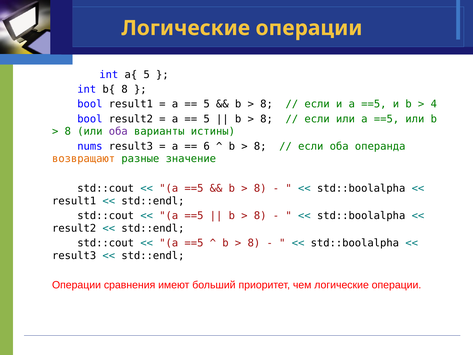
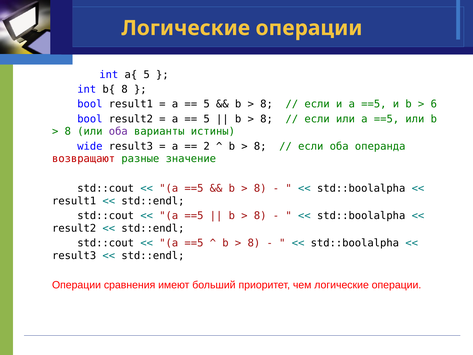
4: 4 -> 6 (434, 104)
nums: nums -> wide (90, 146)
6: 6 -> 2 (207, 146)
возвращают colour: orange -> red (84, 159)
